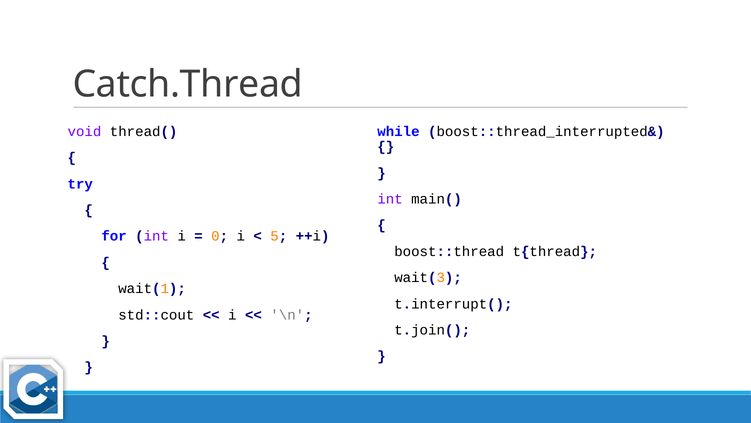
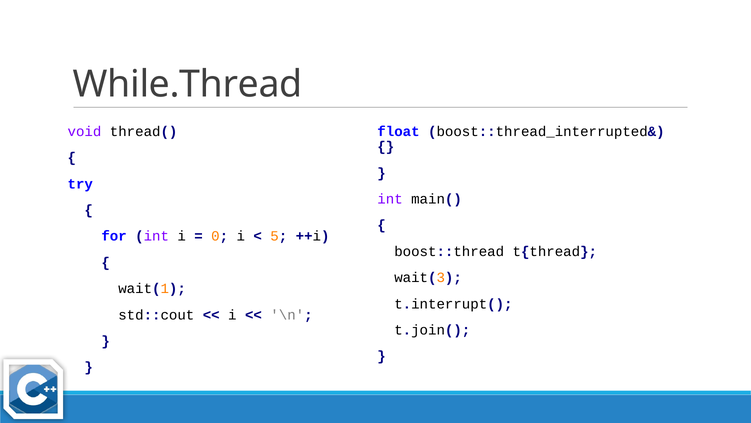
Catch.Thread: Catch.Thread -> While.Thread (188, 84)
while: while -> float (398, 131)
